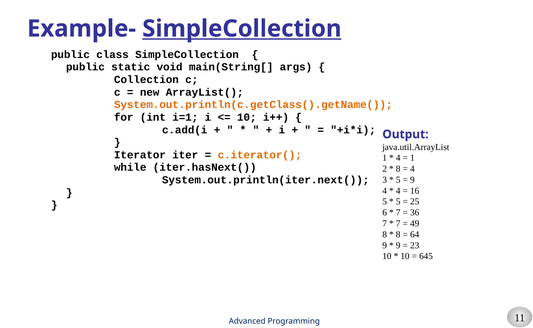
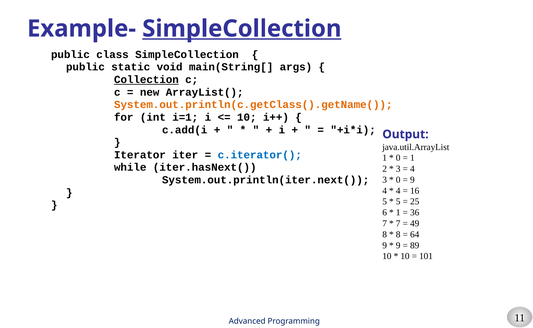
Collection underline: none -> present (146, 80)
c.iterator( colour: orange -> blue (260, 155)
4: 4 -> 0 (398, 158)
8: 8 -> 3 (398, 169)
5: 5 -> 0 (398, 180)
7: 7 -> 1 (398, 213)
23: 23 -> 89 (415, 245)
645: 645 -> 101 (426, 256)
